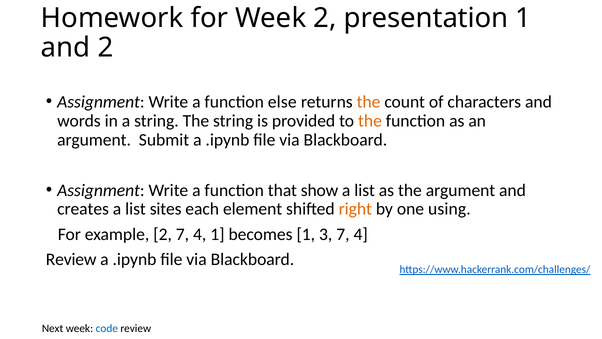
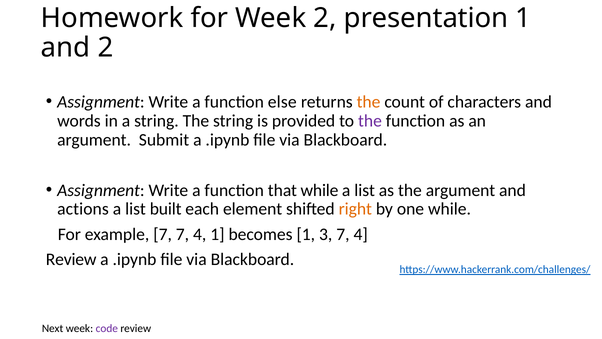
the colour: orange -> purple (370, 121)
that show: show -> while (320, 190)
creates: creates -> actions (83, 209)
sites: sites -> built (166, 209)
one using: using -> while (449, 209)
example 2: 2 -> 7 (163, 234)
code colour: blue -> purple (107, 328)
